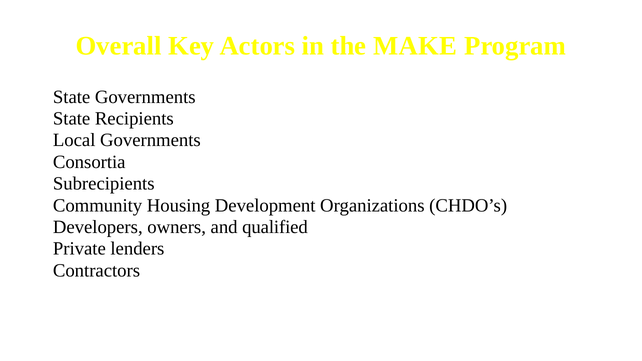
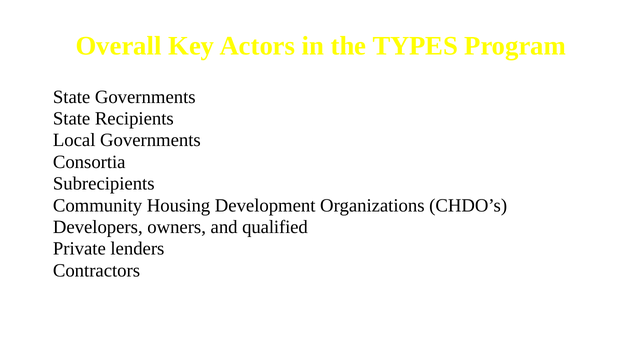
MAKE: MAKE -> TYPES (415, 46)
